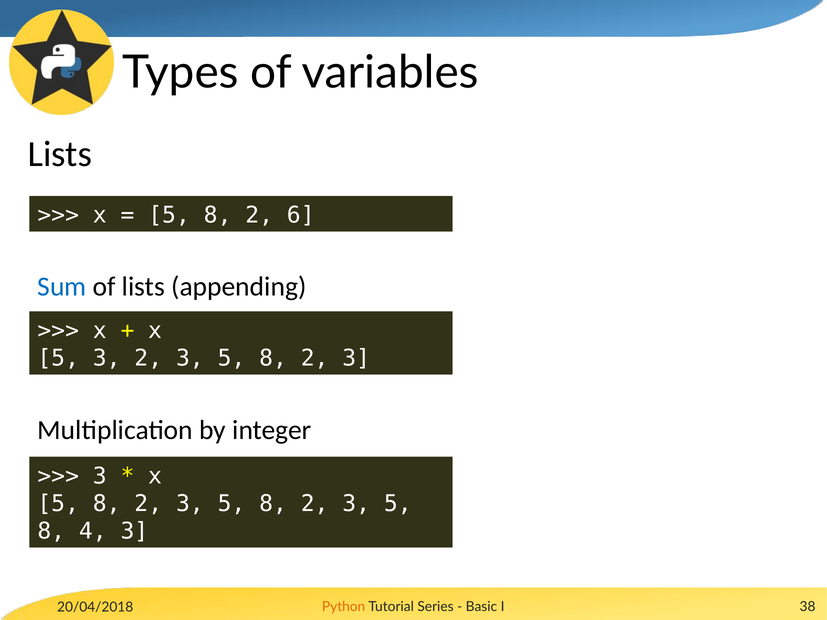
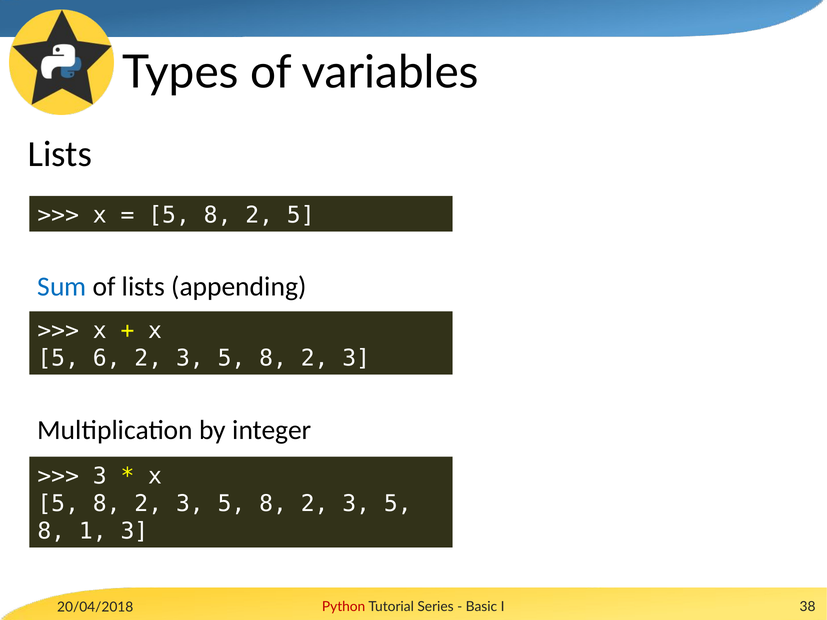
2 6: 6 -> 5 (301, 215)
5 3: 3 -> 6 (107, 358)
4: 4 -> 1 (93, 531)
Python colour: orange -> red (344, 607)
